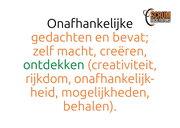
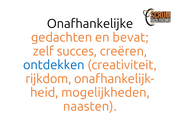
macht: macht -> succes (77, 51)
ontdekken colour: green -> blue (54, 65)
behalen: behalen -> naasten (90, 107)
